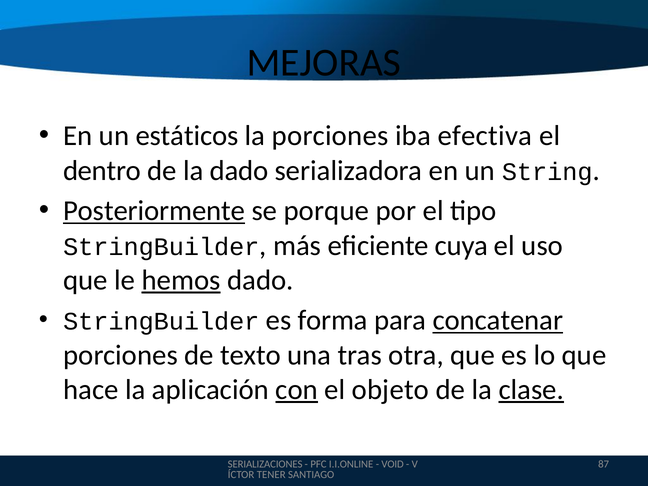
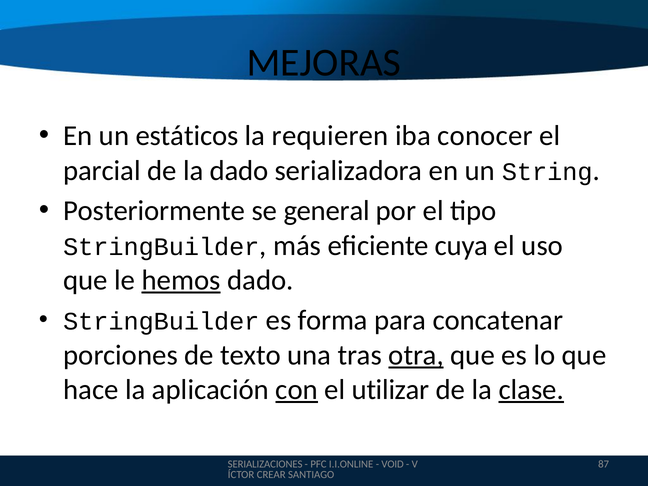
la porciones: porciones -> requieren (330, 136)
efectiva: efectiva -> conocer (485, 136)
dentro: dentro -> parcial (102, 171)
Posteriormente underline: present -> none (154, 211)
porque: porque -> general (327, 211)
concatenar underline: present -> none (498, 320)
otra underline: none -> present (416, 355)
objeto: objeto -> utilizar (391, 390)
TENER: TENER -> CREAR (271, 475)
